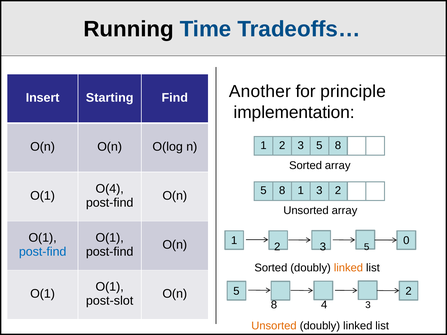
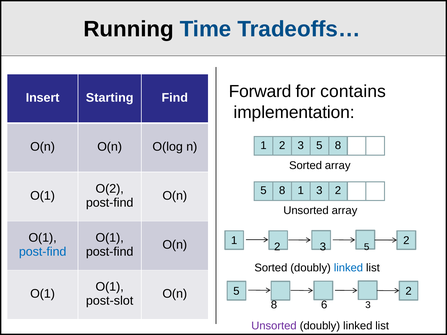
Another: Another -> Forward (260, 92)
principle: principle -> contains (353, 92)
O(4: O(4 -> O(2 (110, 189)
0: 0 -> 2 (406, 241)
linked colour: orange -> blue (348, 268)
4: 4 -> 6 (324, 305)
Unsorted colour: orange -> purple (274, 326)
